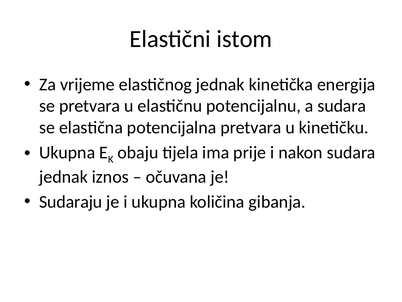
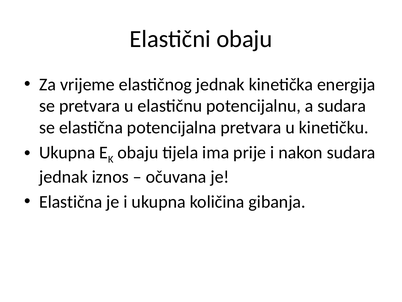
Elastični istom: istom -> obaju (244, 39)
Sudaraju: Sudaraju -> Elastična (71, 202)
